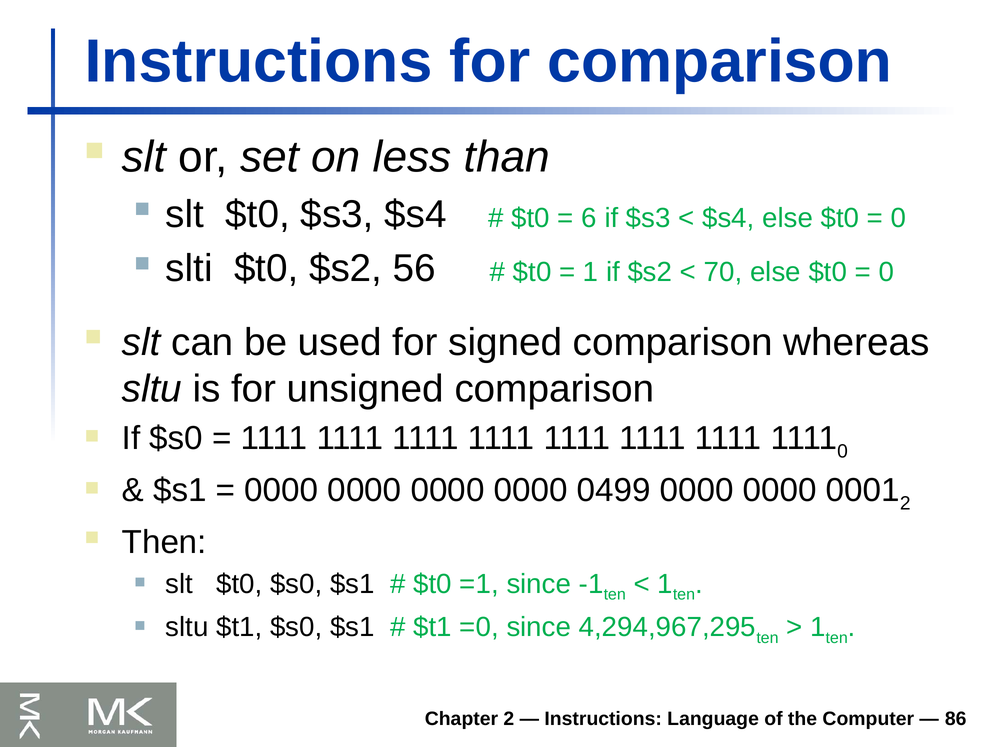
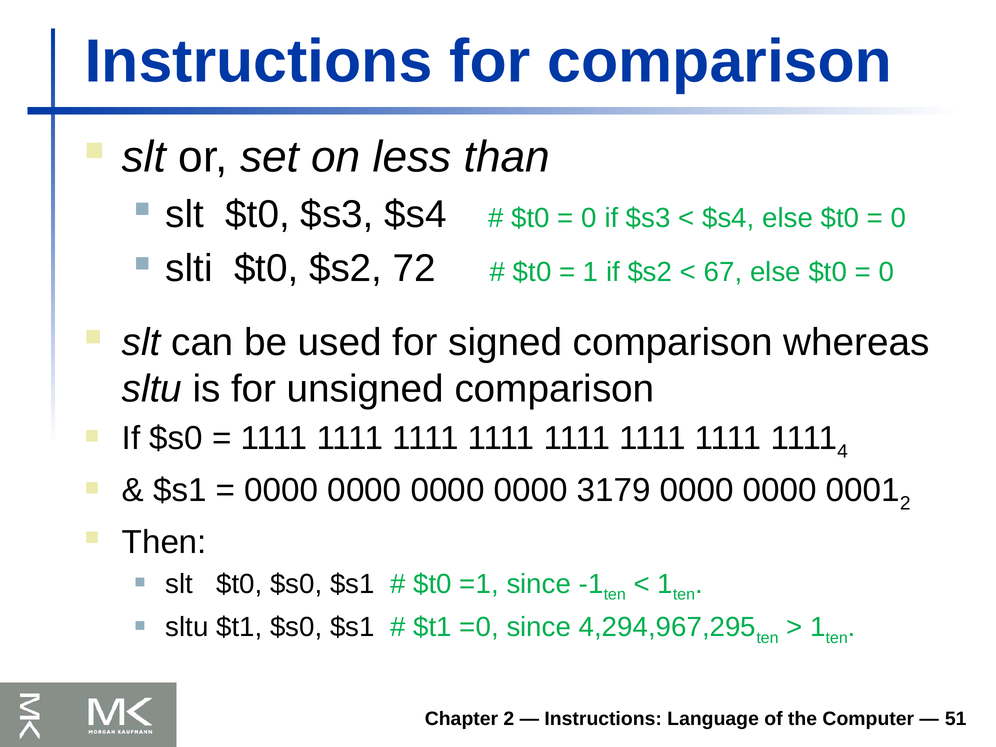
6: 6 -> 0 (589, 218)
56: 56 -> 72 (414, 269)
70: 70 -> 67 (723, 272)
1111 0: 0 -> 4 (843, 451)
0499: 0499 -> 3179 (614, 490)
86: 86 -> 51 (956, 719)
